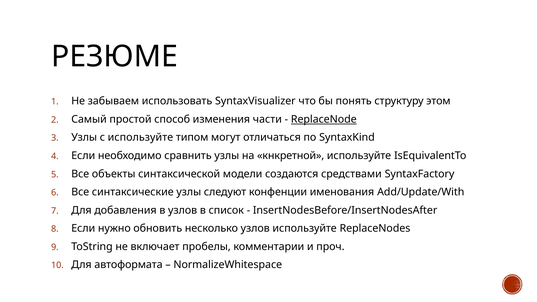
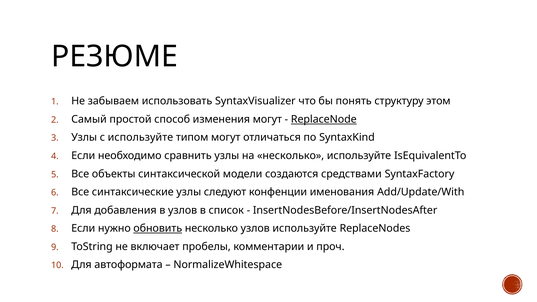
изменения части: части -> могут (267, 119)
на кнкретной: кнкретной -> несколько (291, 156)
обновить underline: none -> present (158, 228)
